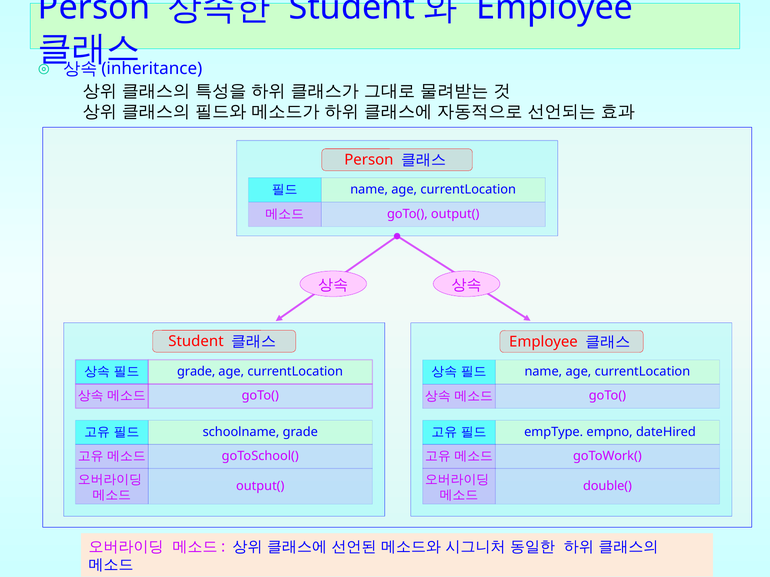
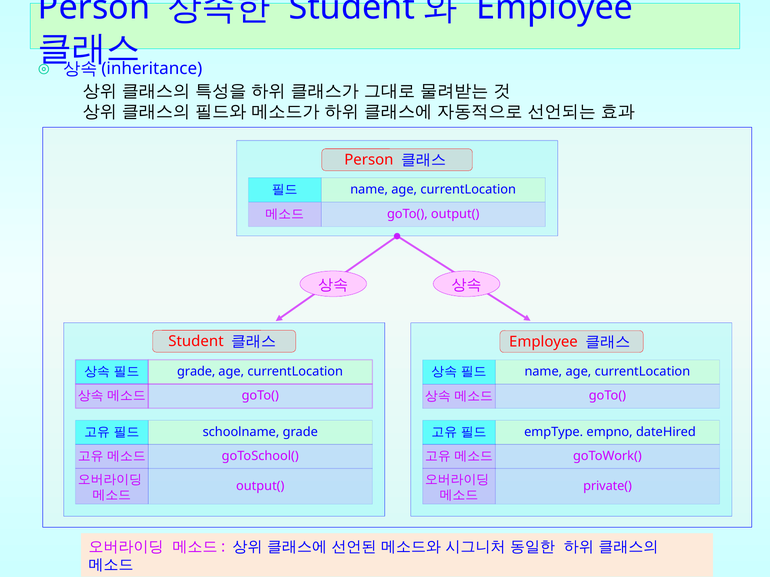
double(: double( -> private( (608, 487)
